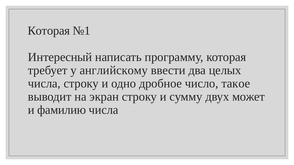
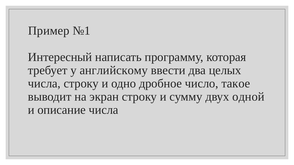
Которая: Которая -> Пример (49, 31)
может: может -> одной (248, 97)
фамилию: фамилию -> описание (62, 110)
